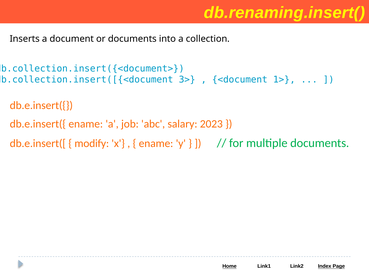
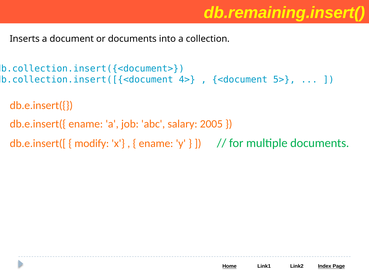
db.renaming.insert(: db.renaming.insert( -> db.remaining.insert( (285, 13)
3>: 3> -> 4> (187, 79)
1>: 1> -> 5> (284, 79)
2023: 2023 -> 2005 (211, 124)
